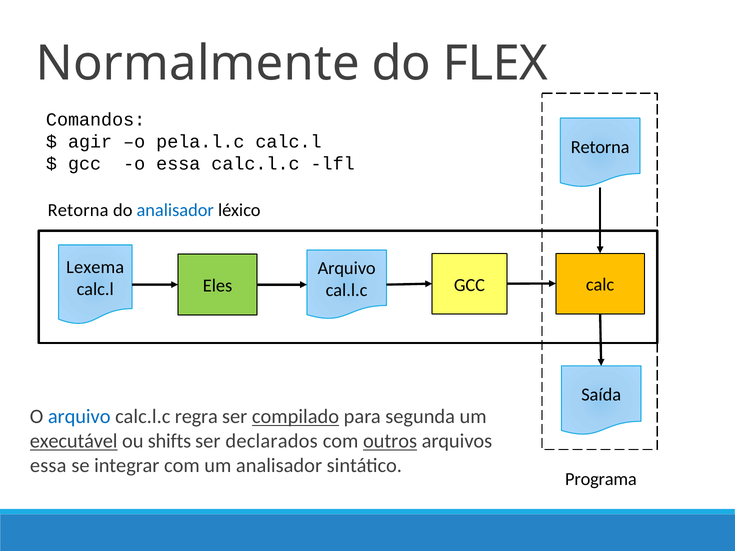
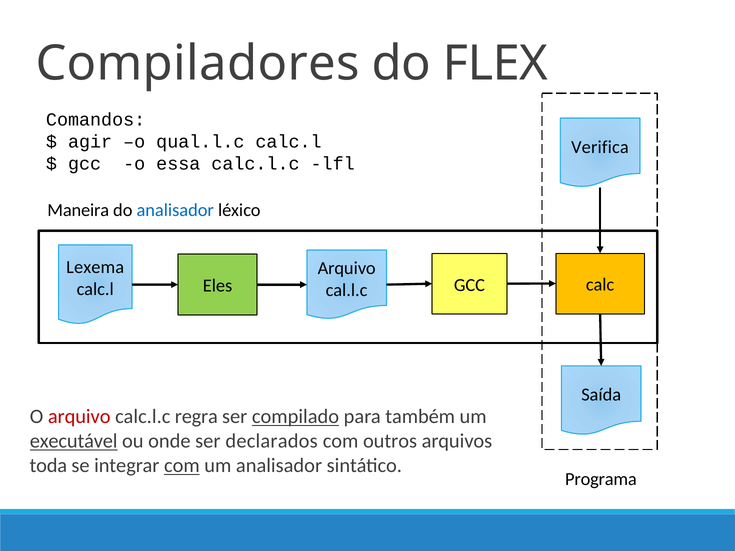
Normalmente: Normalmente -> Compiladores (198, 64)
pela.l.c: pela.l.c -> qual.l.c (200, 142)
Retorna: Retorna -> Verifica (600, 147)
Retorna: Retorna -> Maneira (78, 210)
arquivo colour: blue -> red (79, 417)
segunda: segunda -> também (420, 417)
shifts: shifts -> onde (169, 441)
outros underline: present -> none (390, 441)
essa: essa -> toda (48, 466)
com underline: none -> present (182, 466)
